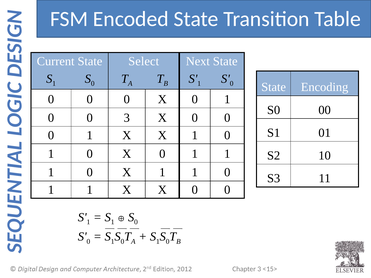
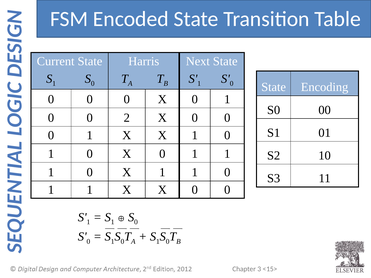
Select: Select -> Harris (144, 61)
0 3: 3 -> 2 (127, 118)
